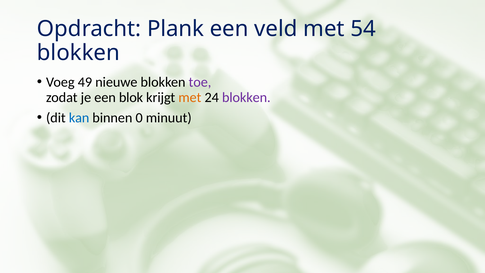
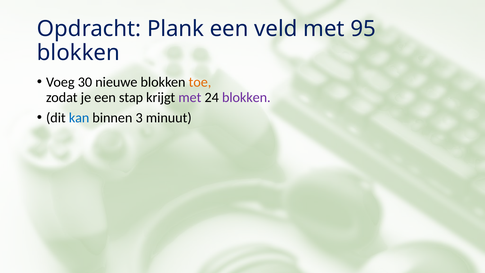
54: 54 -> 95 (363, 29)
49: 49 -> 30 (85, 82)
toe colour: purple -> orange (200, 82)
blok: blok -> stap (131, 97)
met colour: orange -> purple (190, 97)
0: 0 -> 3 (139, 118)
